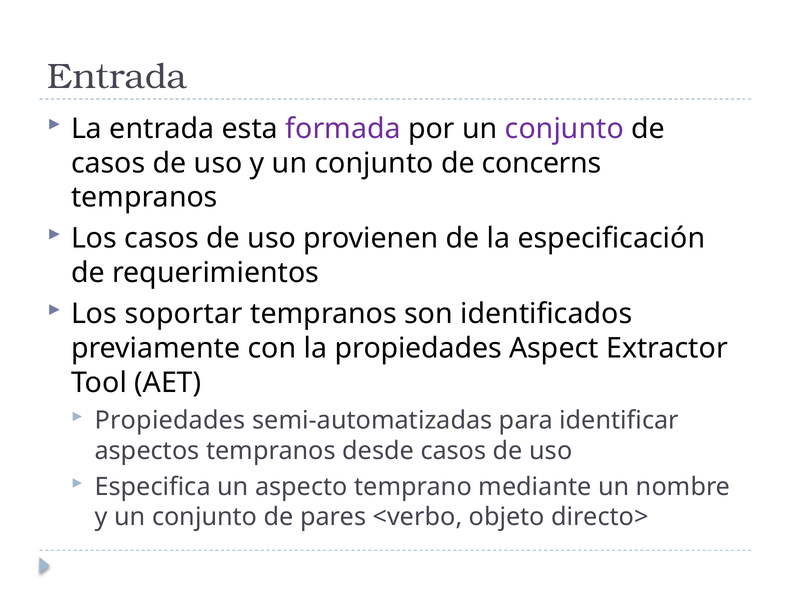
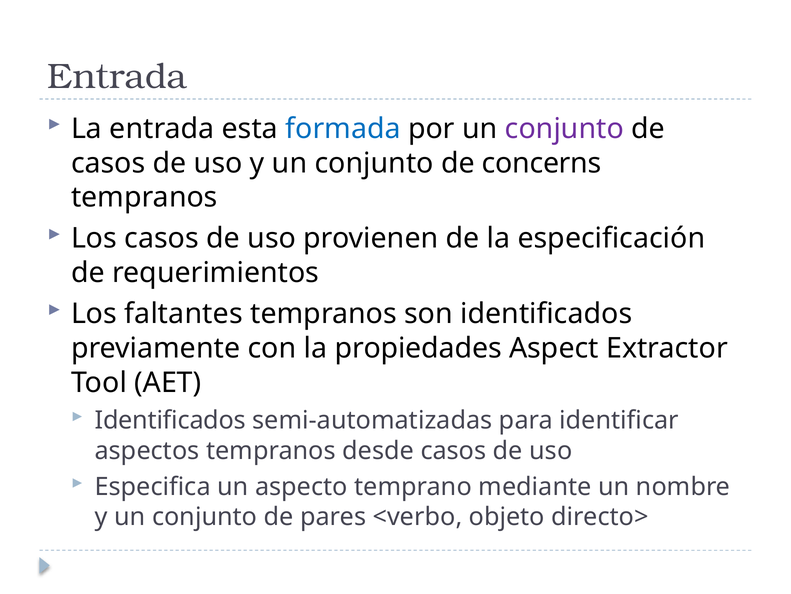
formada colour: purple -> blue (343, 129)
soportar: soportar -> faltantes (184, 314)
Propiedades: Propiedades -> Identificados (170, 420)
